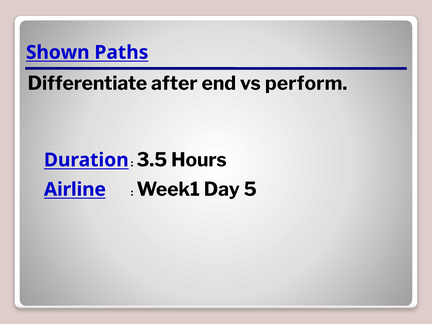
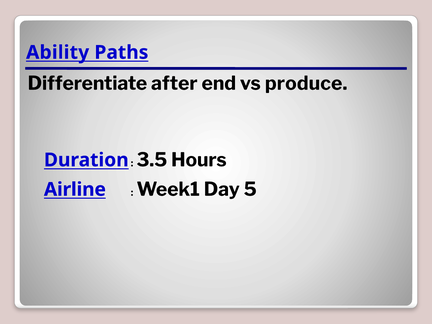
Shown: Shown -> Ability (58, 52)
perform: perform -> produce (306, 83)
